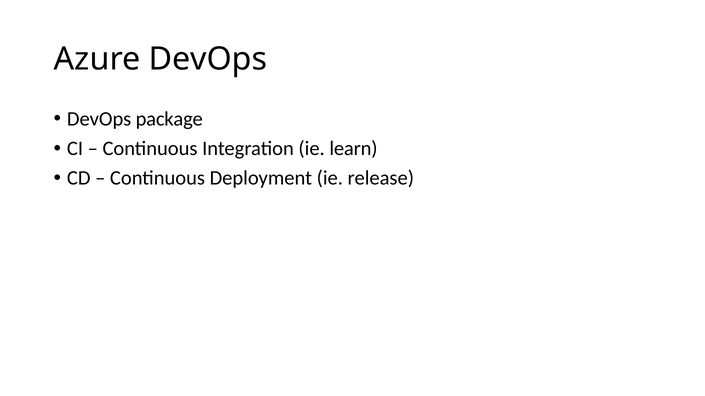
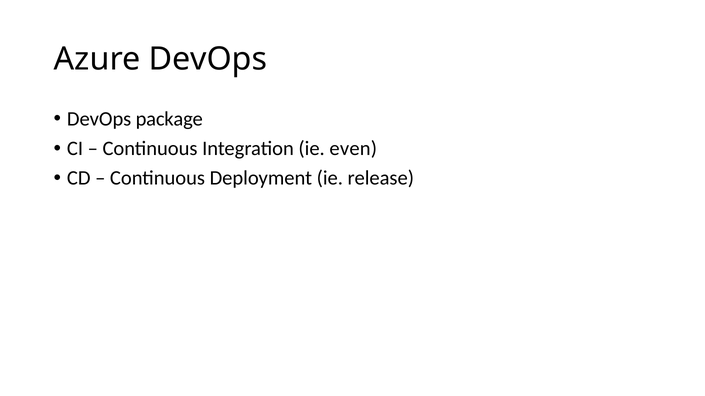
learn: learn -> even (353, 149)
